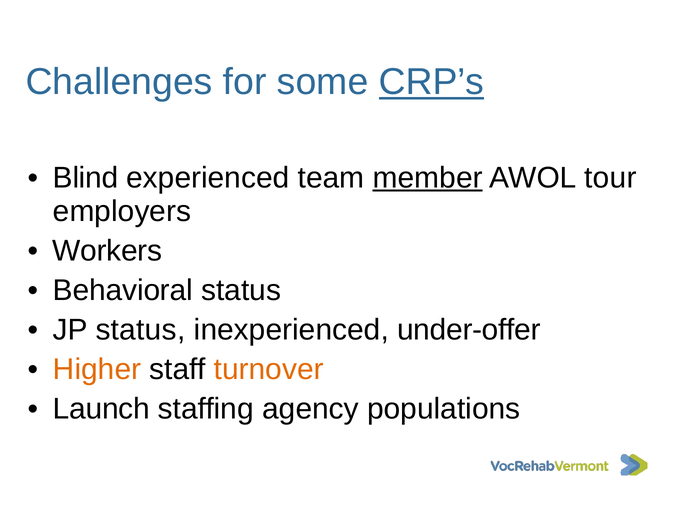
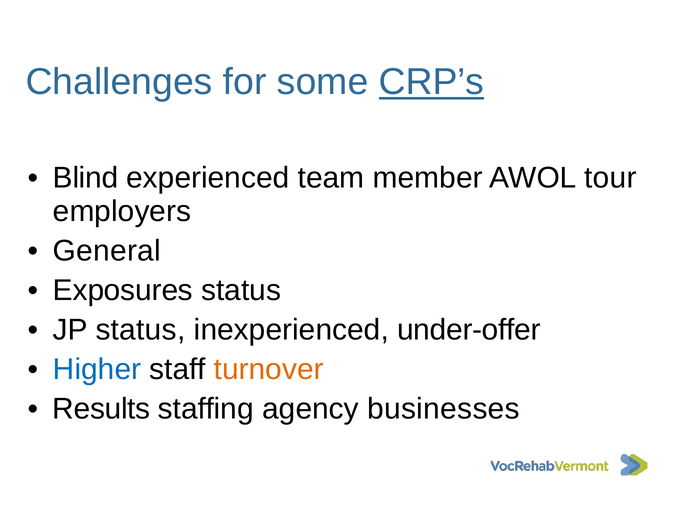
member underline: present -> none (428, 178)
Workers: Workers -> General (107, 251)
Behavioral: Behavioral -> Exposures (123, 291)
Higher colour: orange -> blue (97, 370)
Launch: Launch -> Results (101, 409)
populations: populations -> businesses (444, 409)
